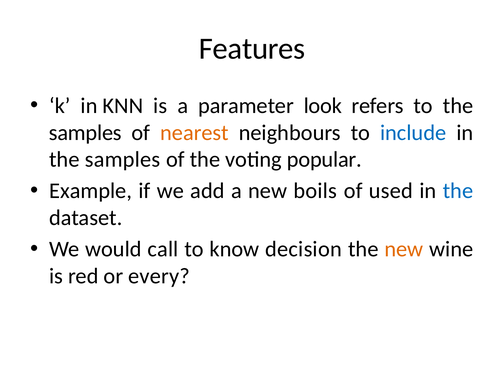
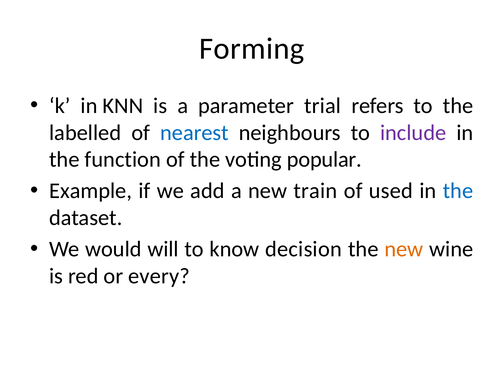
Features: Features -> Forming (252, 49)
look: look -> trial (323, 106)
samples: samples -> labelled (85, 133)
nearest colour: orange -> blue (194, 133)
include colour: blue -> purple (413, 133)
samples: samples -> function (123, 160)
boils: boils -> train (315, 191)
call: call -> will (163, 249)
